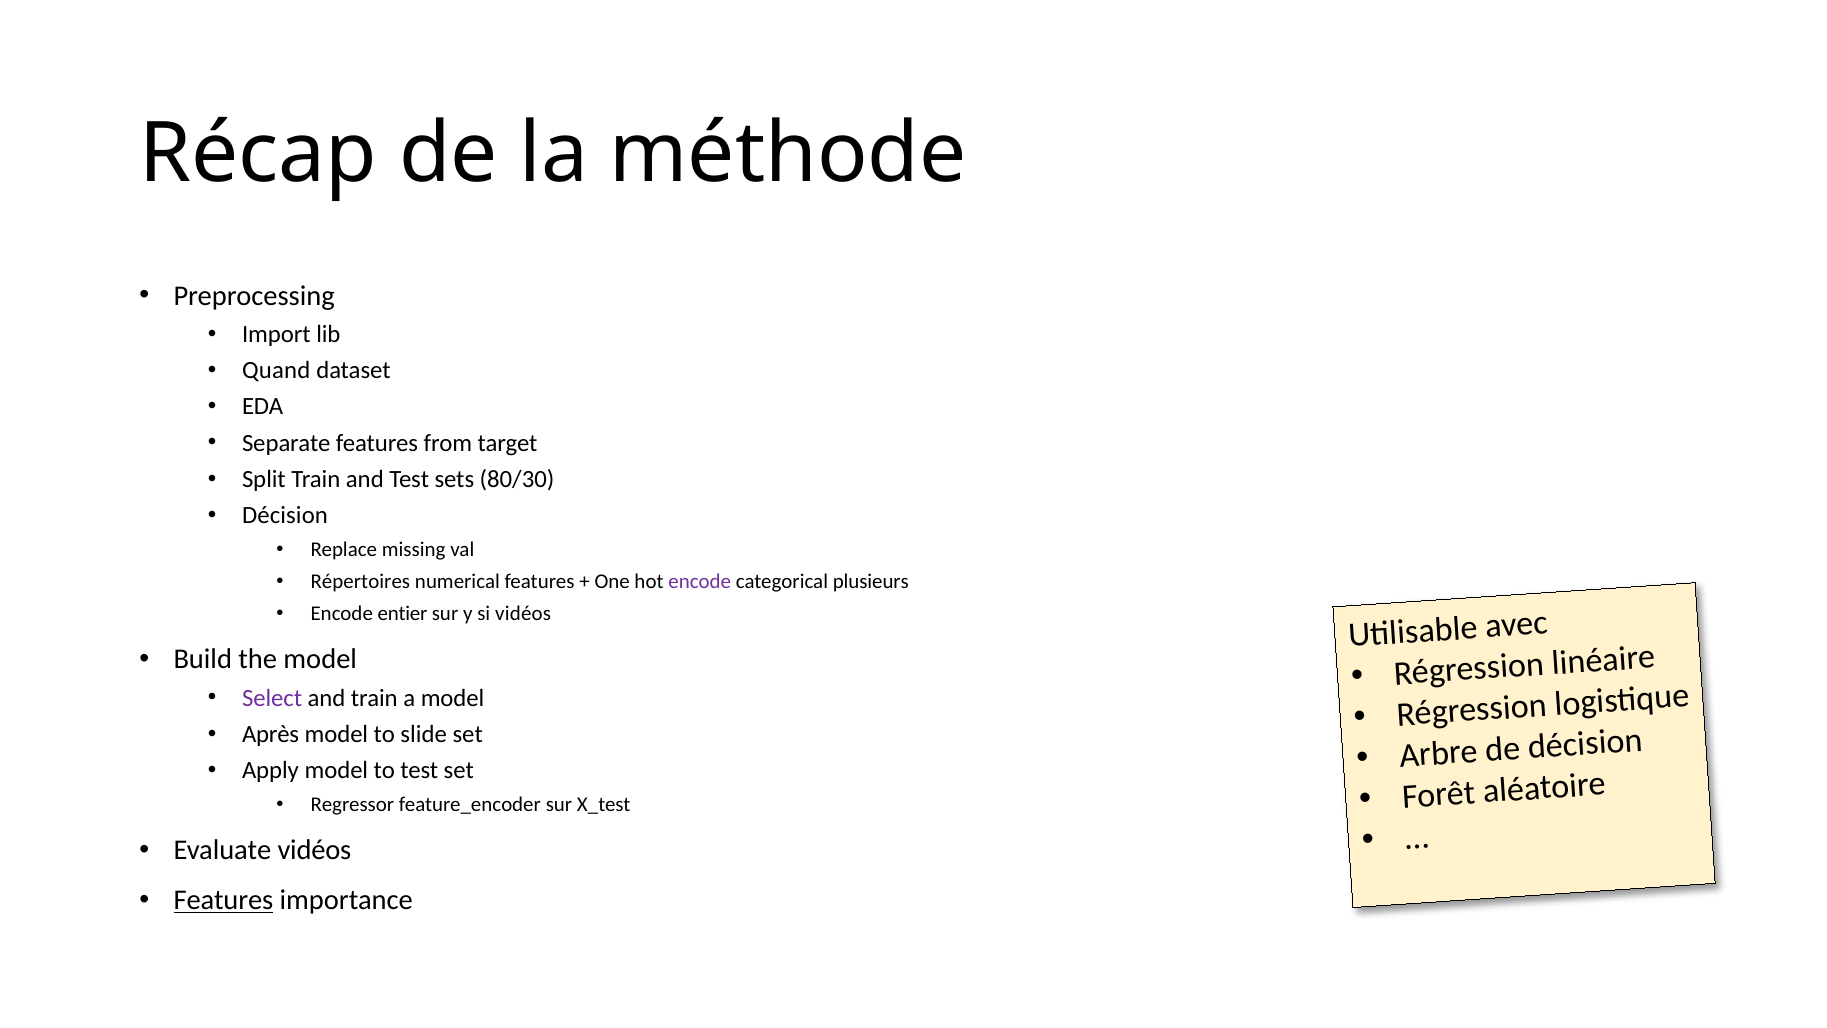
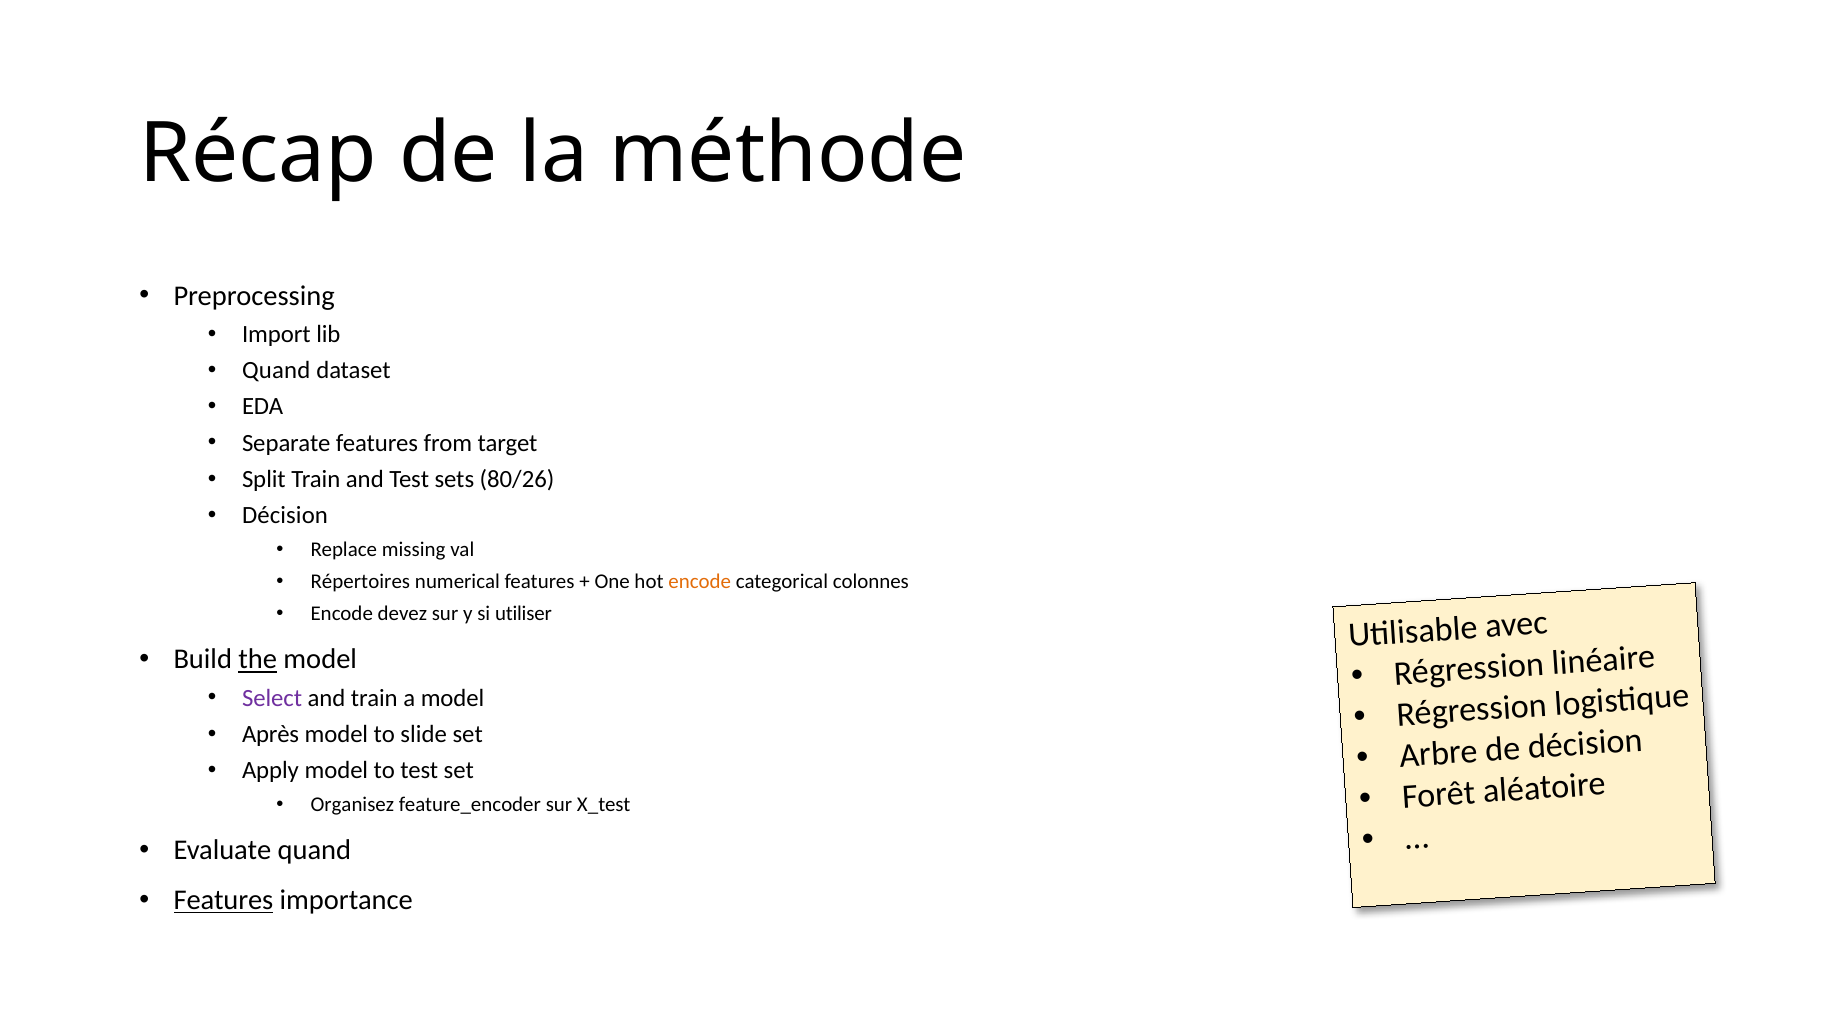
80/30: 80/30 -> 80/26 (517, 479)
encode colour: purple -> orange (700, 582)
plusieurs: plusieurs -> colonnes (871, 582)
entier: entier -> devez (402, 614)
si vidéos: vidéos -> utiliser (523, 614)
the underline: none -> present (258, 659)
Regressor: Regressor -> Organisez (352, 804)
Evaluate vidéos: vidéos -> quand (314, 850)
